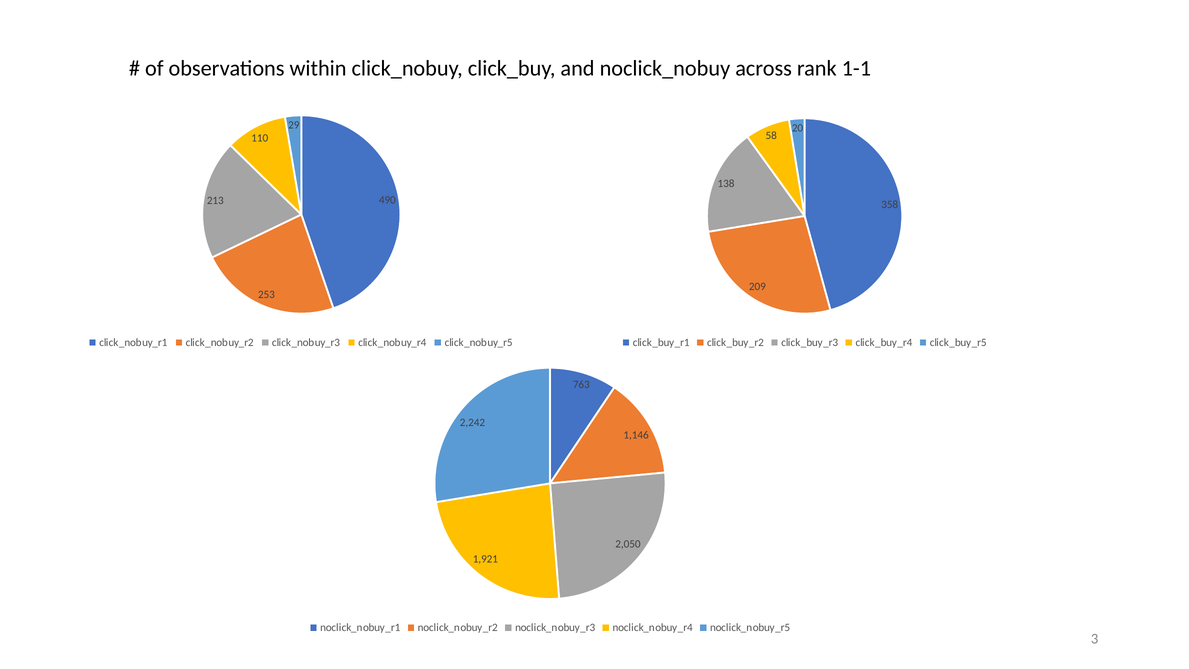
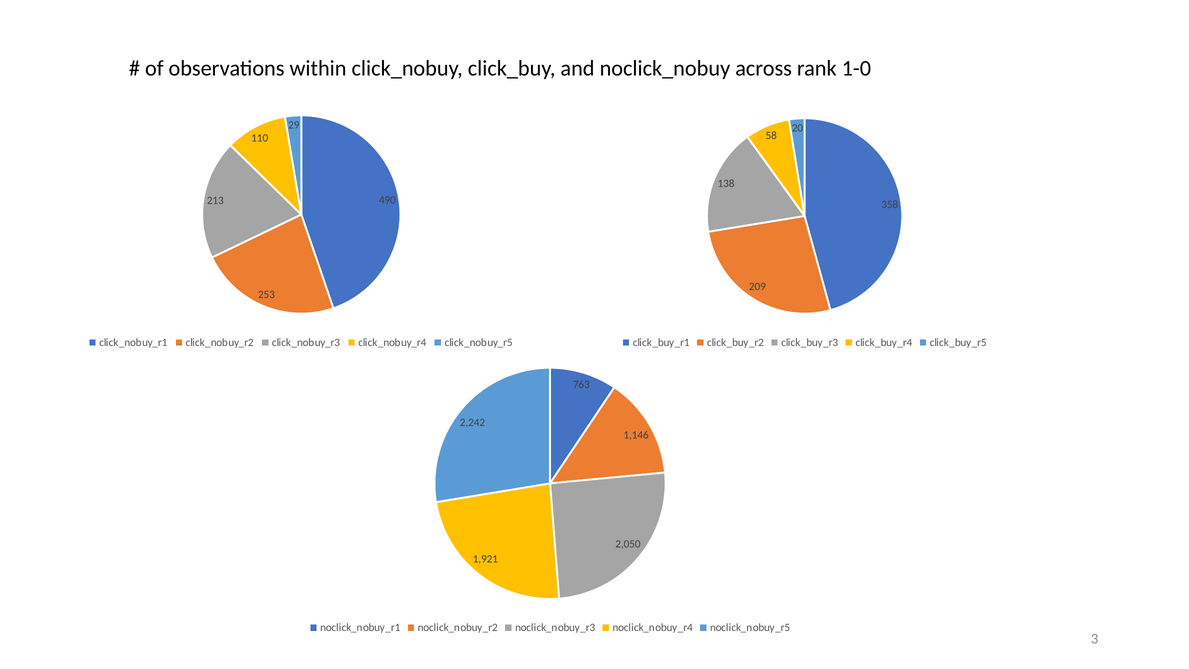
1-1: 1-1 -> 1-0 (856, 68)
